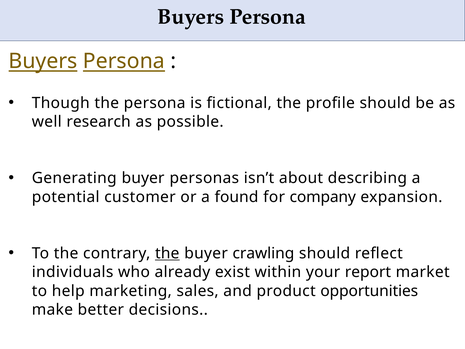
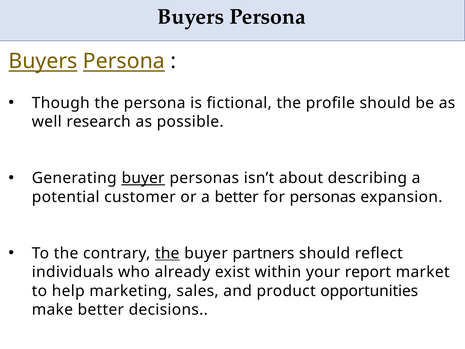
buyer underline: none -> present (143, 178)
a found: found -> better (237, 197)
for company: company -> personas (323, 197)
crawling: crawling -> partners (263, 253)
